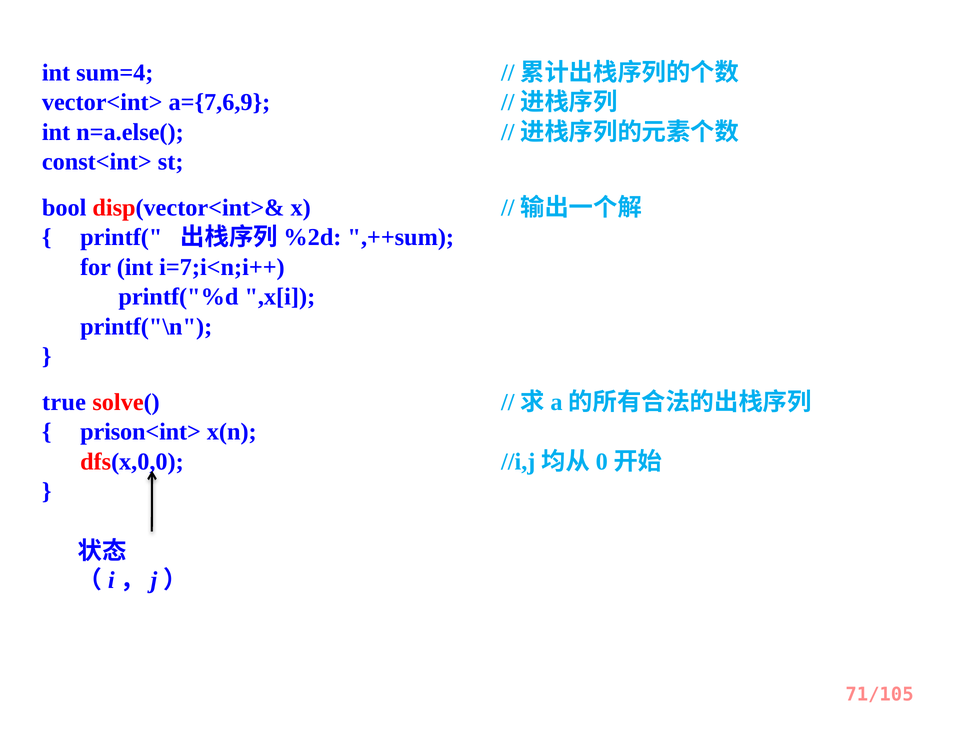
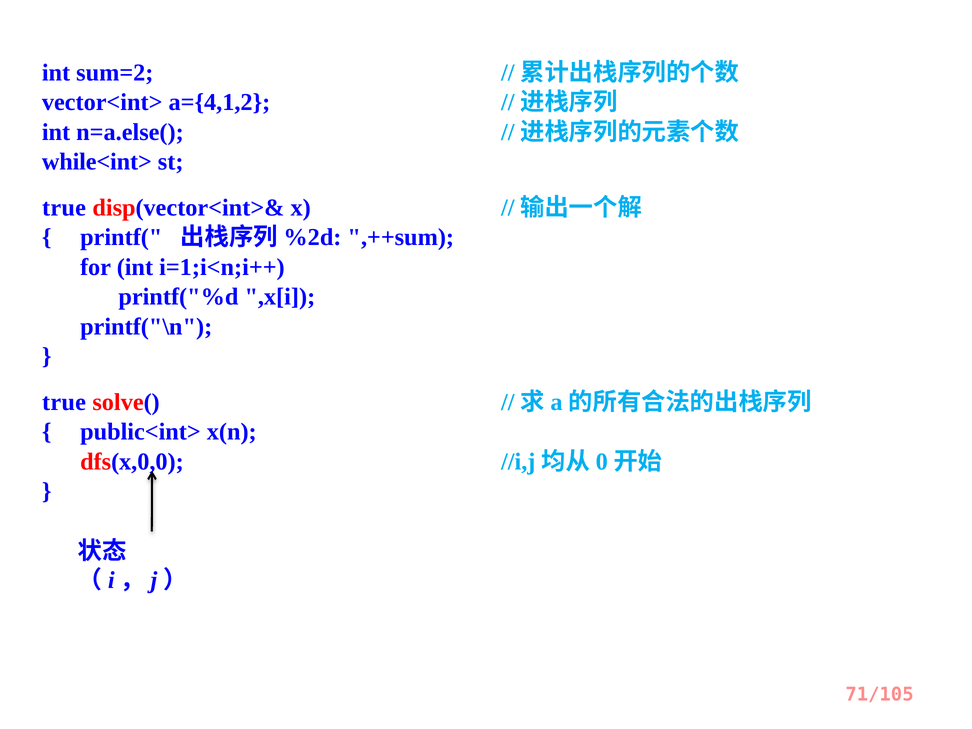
sum=4: sum=4 -> sum=2 (115, 73)
a={7,6,9: a={7,6,9 -> a={4,1,2 (219, 102)
const<int>: const<int> -> while<int> (97, 162)
bool: bool -> true (64, 208)
i=7;i<n;i++: i=7;i<n;i++ -> i=1;i<n;i++ (222, 267)
prison<int>: prison<int> -> public<int> (140, 432)
